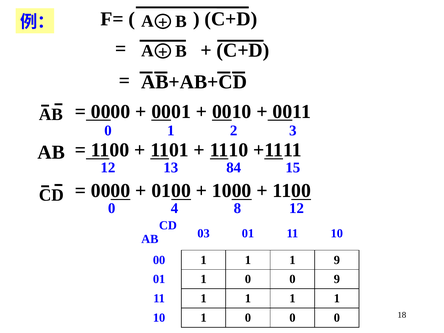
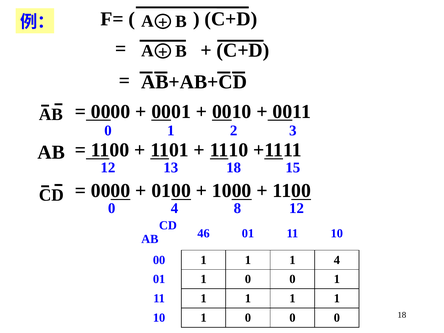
13 84: 84 -> 18 (234, 167)
03: 03 -> 46 (204, 233)
1 9: 9 -> 4 (337, 260)
0 0 9: 9 -> 1 (337, 279)
